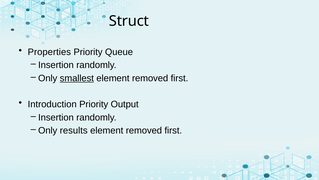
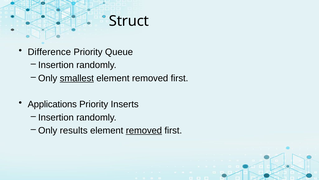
Properties: Properties -> Difference (49, 52)
Introduction: Introduction -> Applications (52, 104)
Output: Output -> Inserts (125, 104)
removed underline: none -> present (144, 130)
